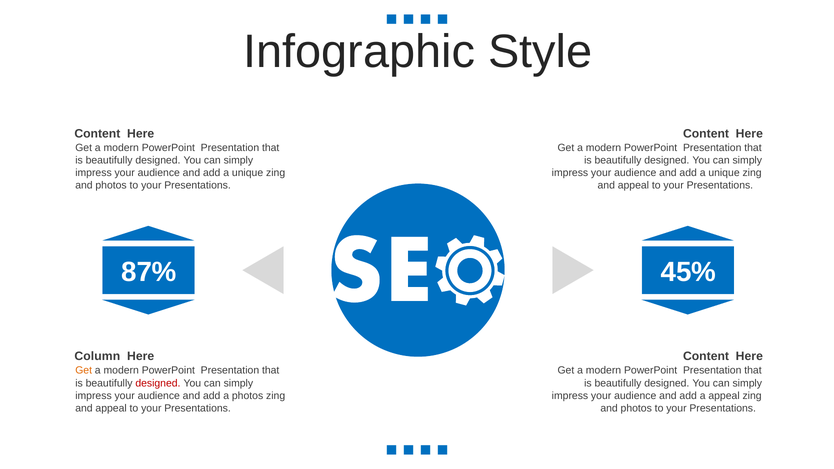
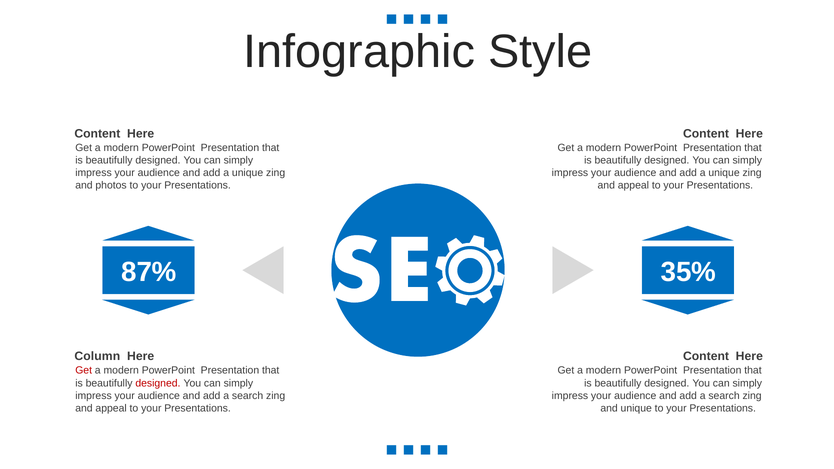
45%: 45% -> 35% (688, 272)
Get colour: orange -> red (84, 371)
photos: photos -> search (248, 396)
appeal: appeal -> search (724, 396)
photos: photos -> unique (636, 408)
